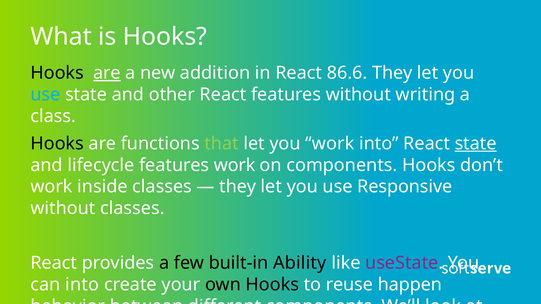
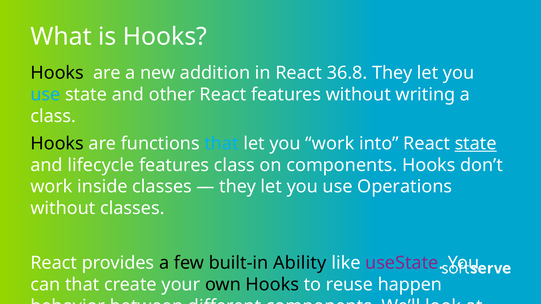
are underline: present -> none (107, 73)
86.6: 86.6 -> 36.8 (347, 73)
that colour: light green -> light blue (222, 144)
features work: work -> class (234, 165)
Responsive: Responsive -> Operations (405, 187)
can into: into -> that (82, 285)
